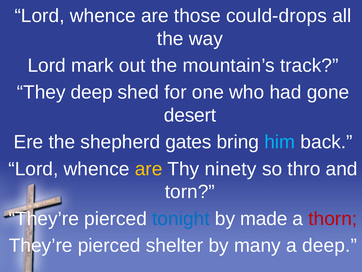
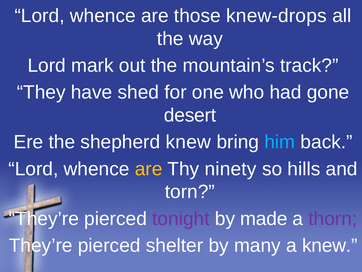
could-drops: could-drops -> knew-drops (276, 16)
They deep: deep -> have (92, 92)
shepherd gates: gates -> knew (188, 142)
thro: thro -> hills (304, 169)
tonight colour: blue -> purple (181, 218)
thorn colour: red -> purple (333, 218)
a deep: deep -> knew (330, 245)
